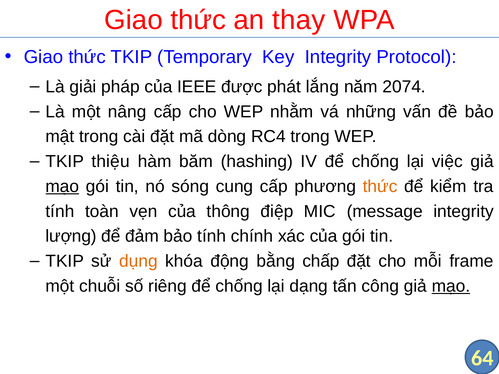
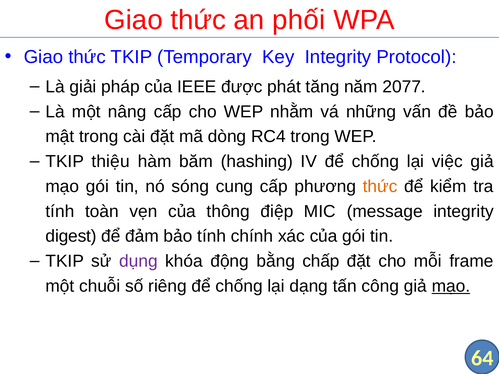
thay: thay -> phối (299, 20)
lắng: lắng -> tăng (322, 87)
2074: 2074 -> 2077 (404, 87)
mạo underline: present -> none (62, 187)
lượng: lượng -> digest (71, 236)
dụng colour: orange -> purple (138, 261)
